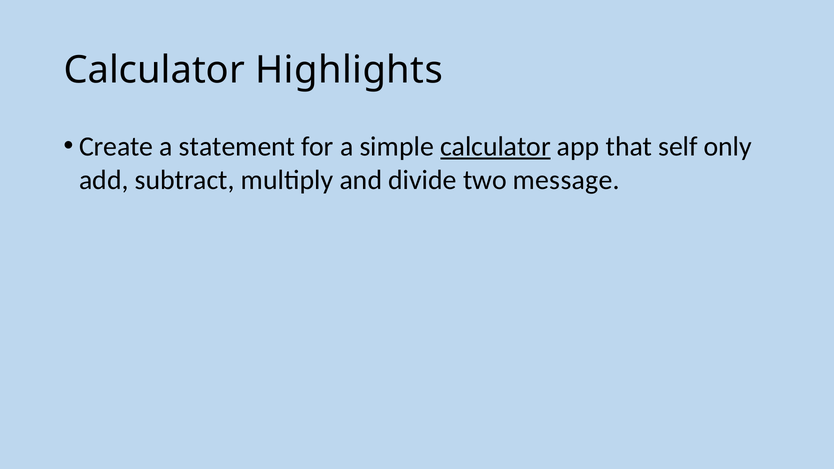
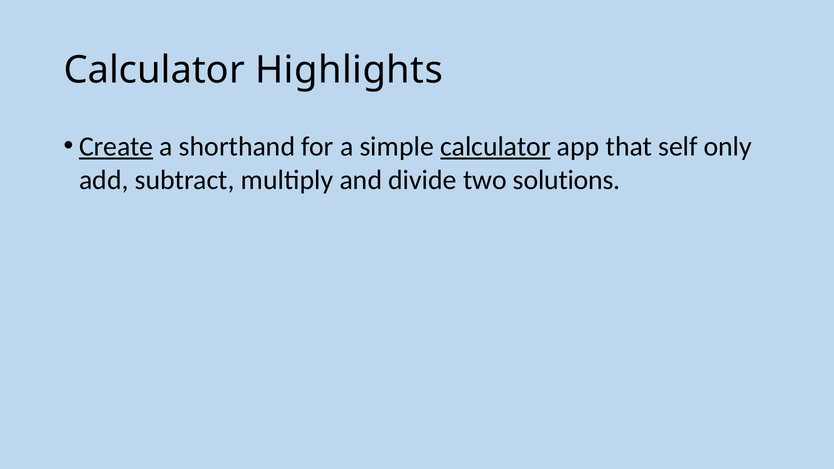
Create underline: none -> present (116, 147)
statement: statement -> shorthand (237, 147)
message: message -> solutions (567, 180)
